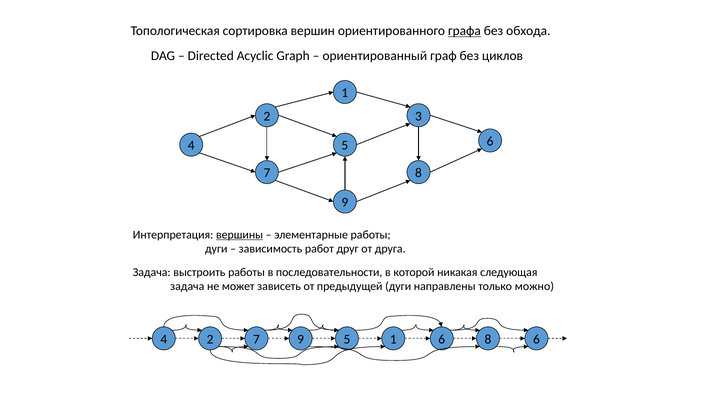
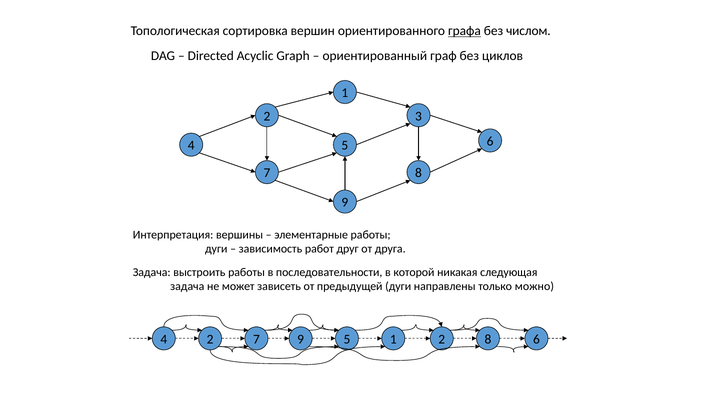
обхода: обхода -> числом (528, 31)
вершины underline: present -> none (240, 235)
7 9 6: 6 -> 2 (442, 339)
